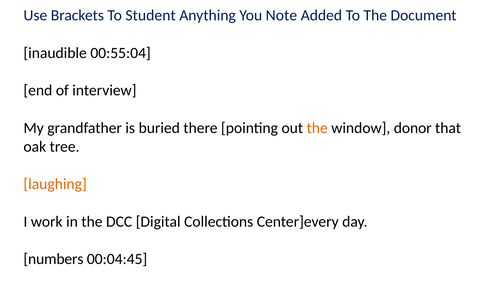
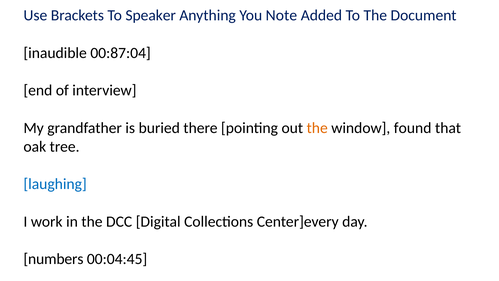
Student: Student -> Speaker (151, 15)
00:55:04: 00:55:04 -> 00:87:04 (121, 53)
donor: donor -> found (413, 128)
laughing colour: orange -> blue (55, 184)
